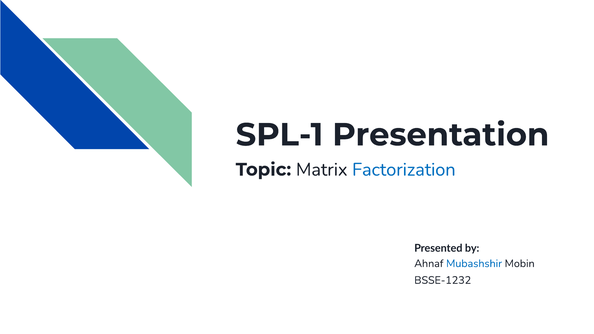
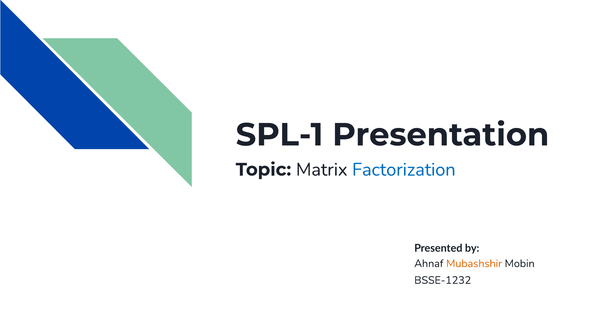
Mubashshir colour: blue -> orange (474, 264)
